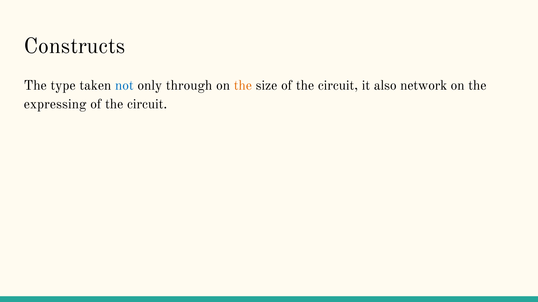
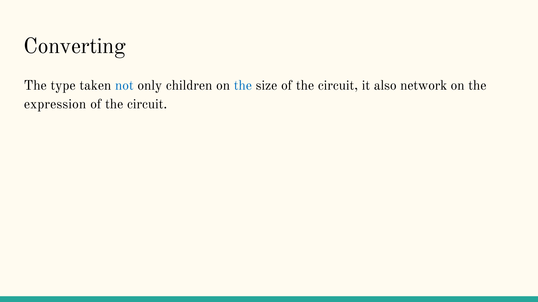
Constructs: Constructs -> Converting (75, 46)
through: through -> children (189, 86)
the colour: orange -> blue (243, 86)
expressing: expressing -> expression (55, 104)
